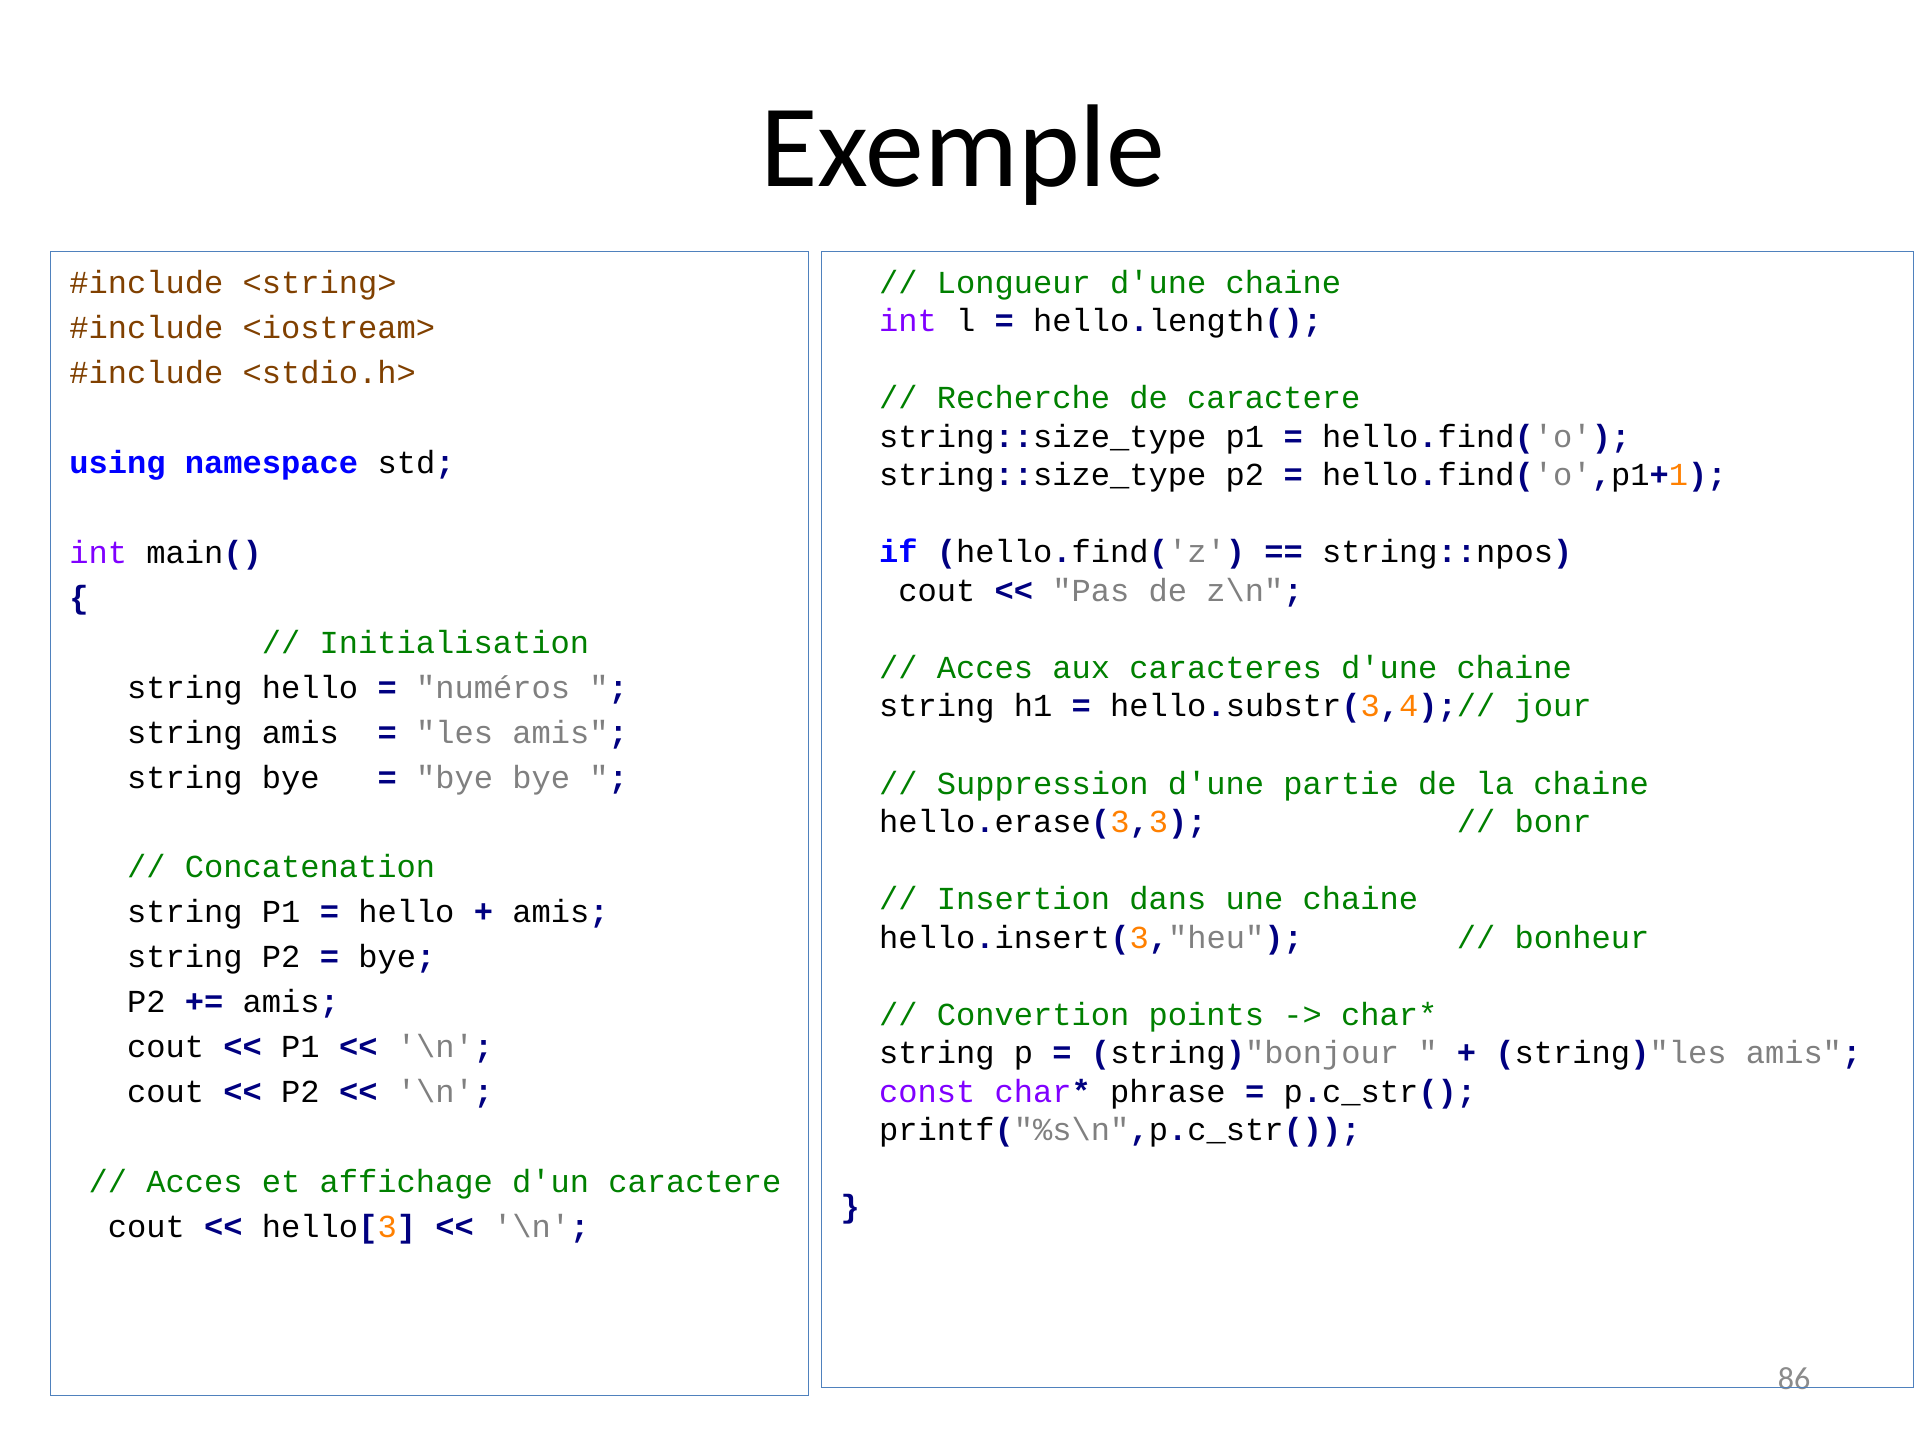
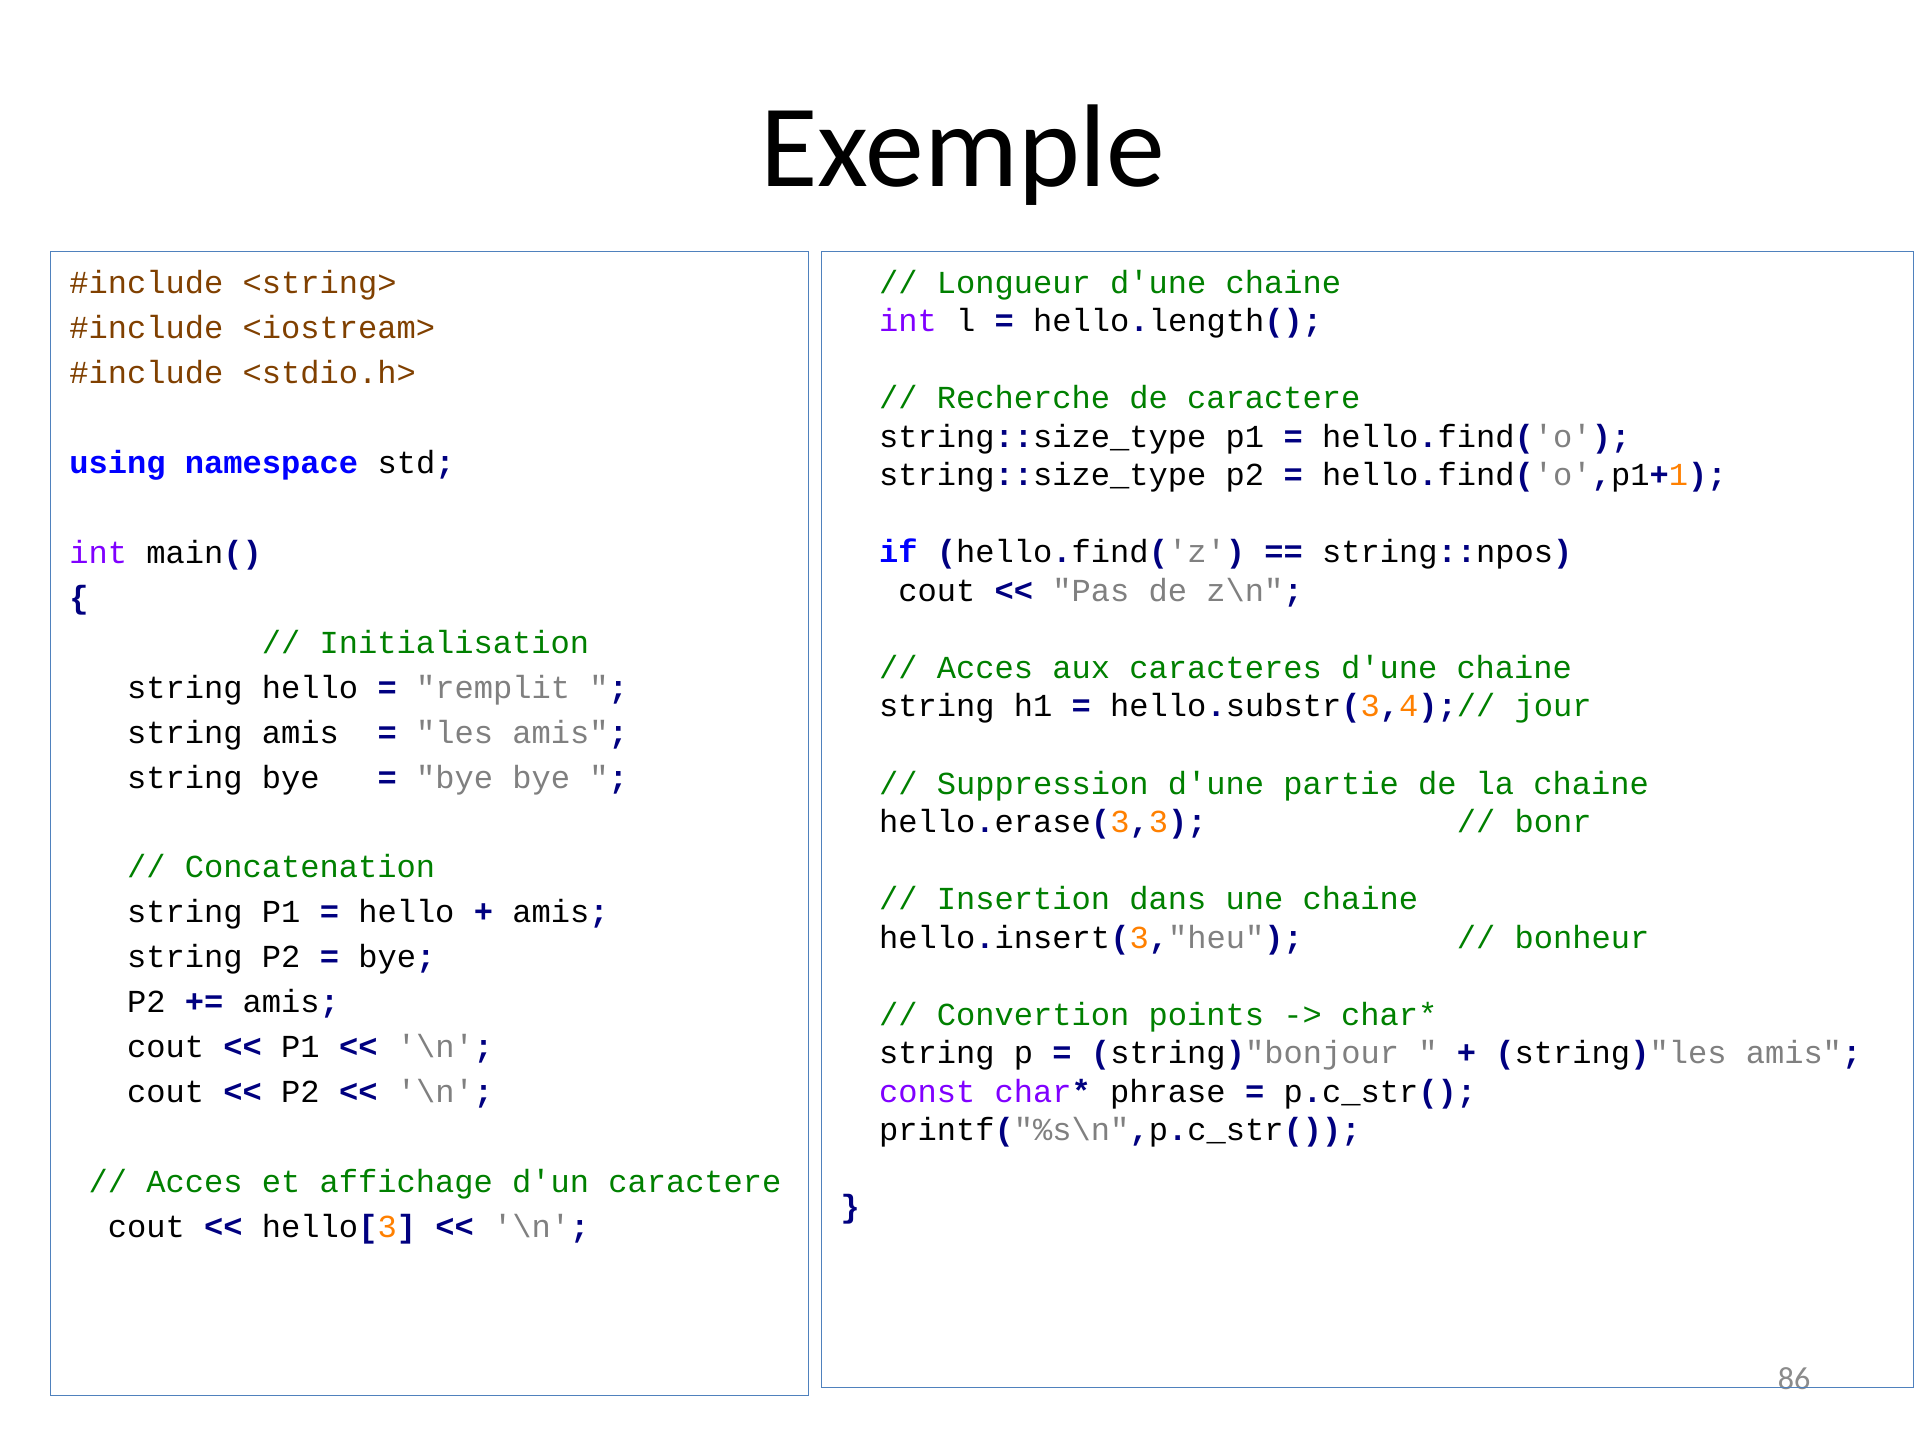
numéros: numéros -> remplit (493, 688)
